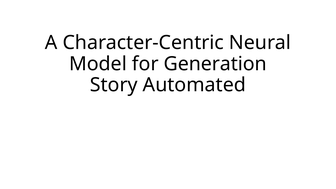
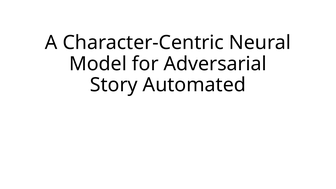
Generation: Generation -> Adversarial (215, 64)
